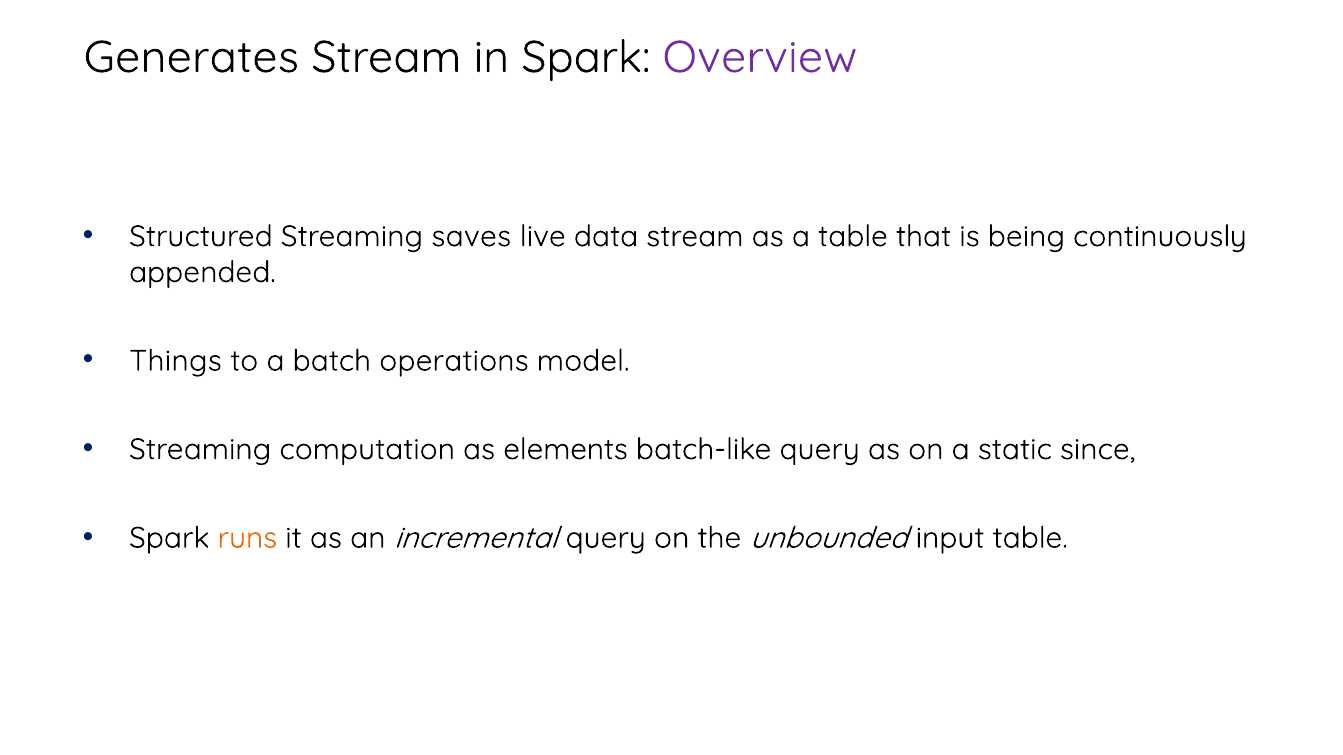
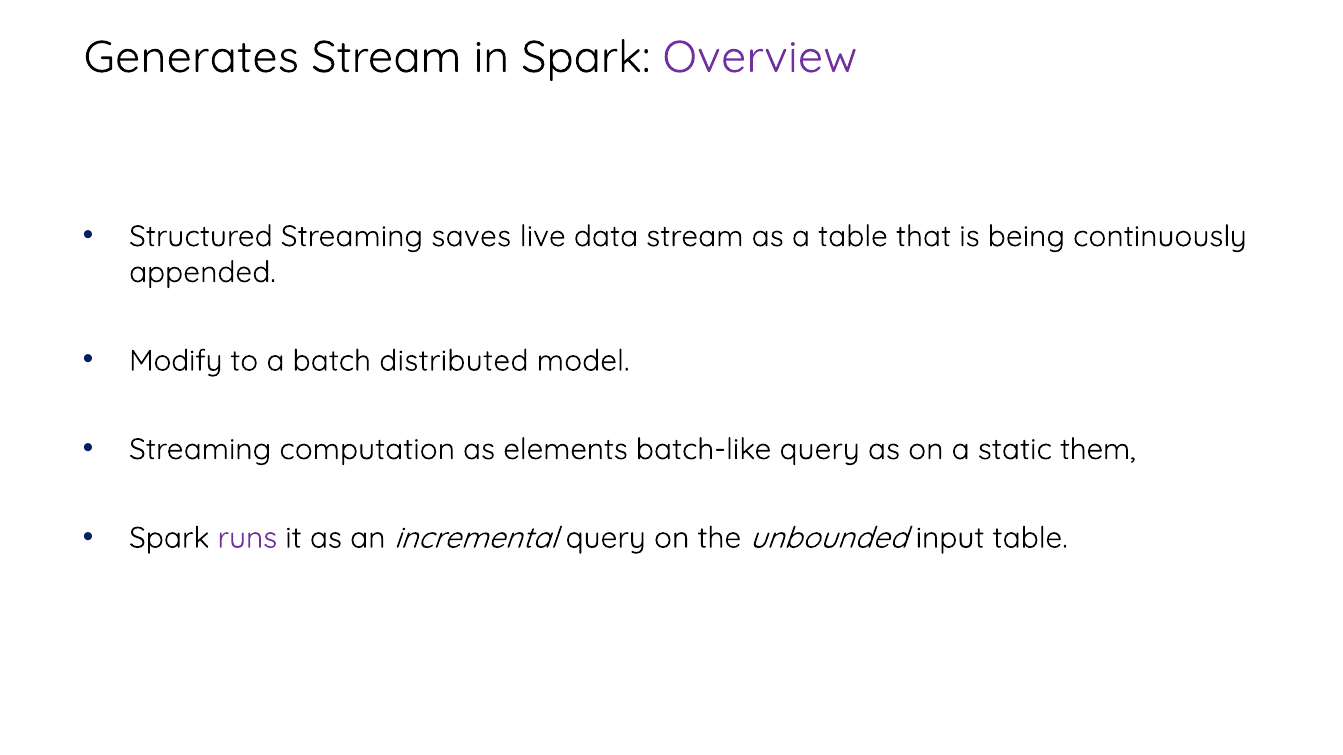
Things: Things -> Modify (176, 361)
operations: operations -> distributed (454, 361)
since: since -> them (1098, 450)
runs colour: orange -> purple (247, 538)
